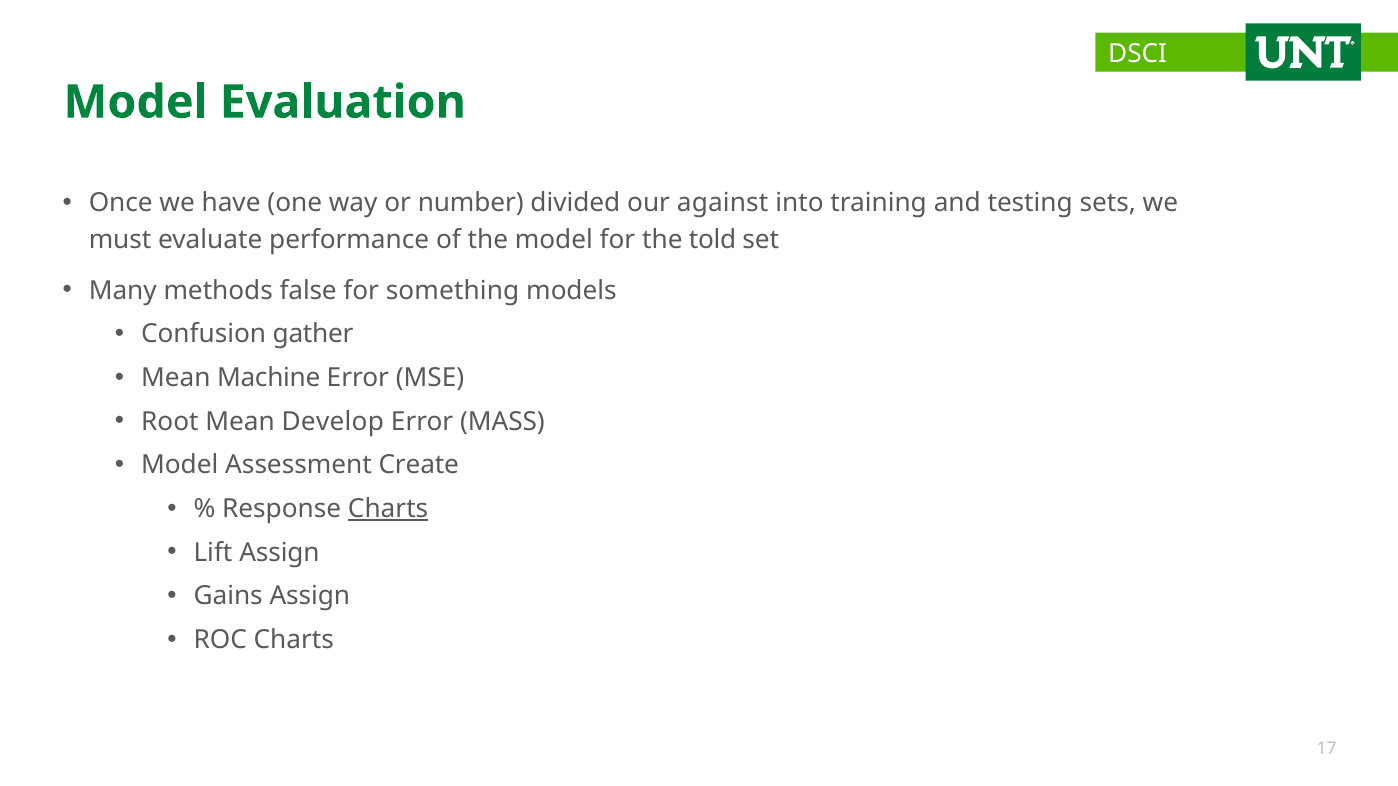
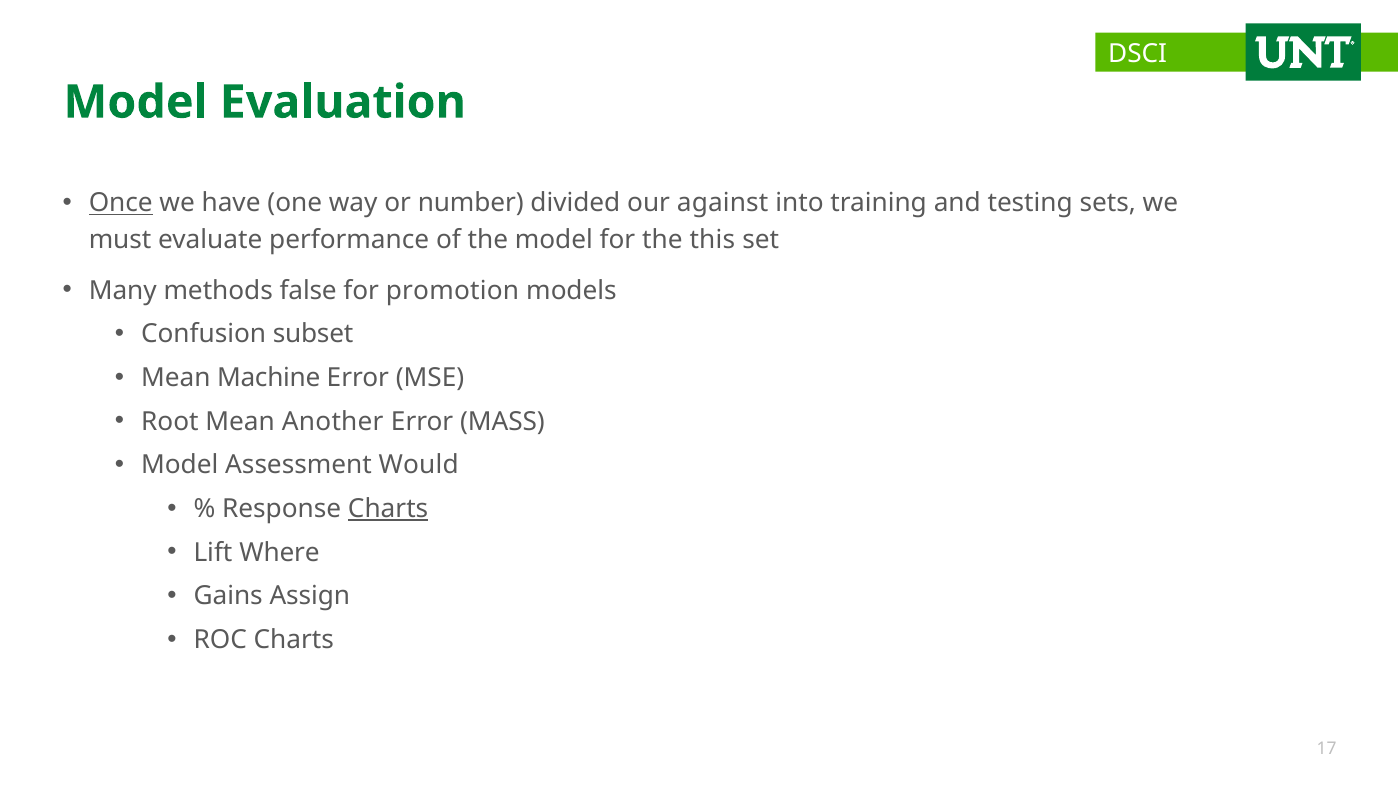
Once underline: none -> present (121, 203)
told: told -> this (712, 240)
something: something -> promotion (452, 291)
gather: gather -> subset (313, 335)
Develop: Develop -> Another (333, 422)
Create: Create -> Would (419, 466)
Lift Assign: Assign -> Where (279, 553)
